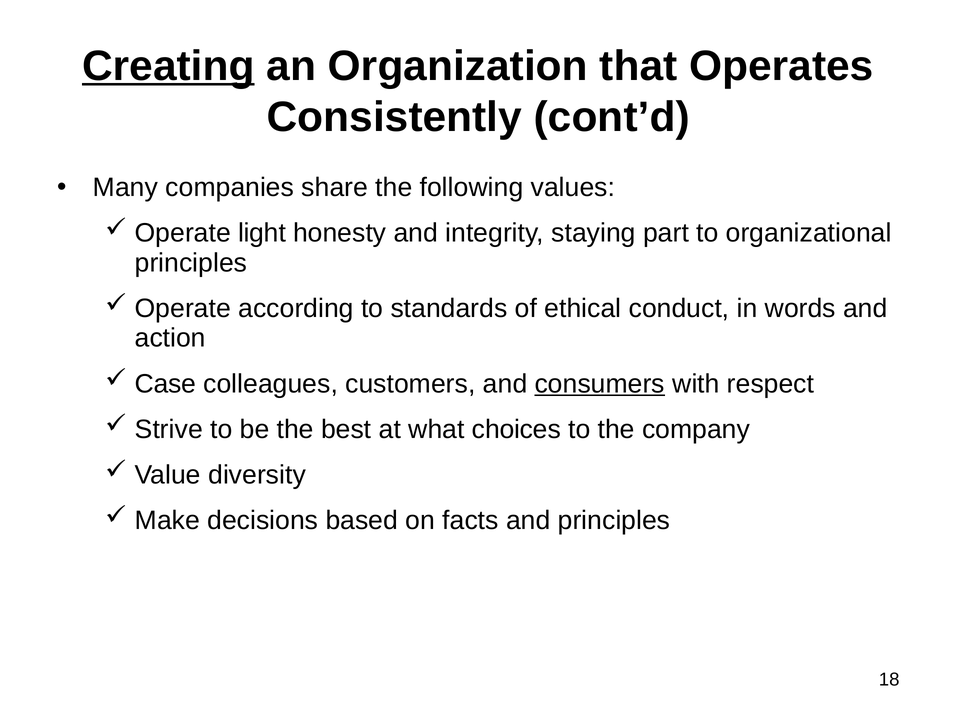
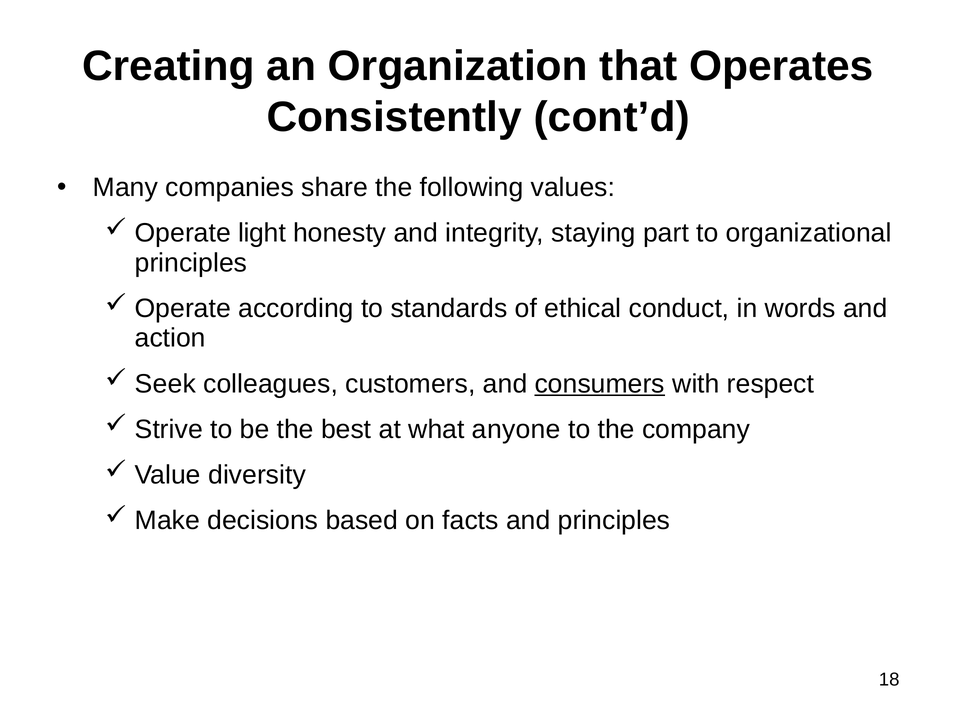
Creating underline: present -> none (168, 66)
Case: Case -> Seek (165, 384)
choices: choices -> anyone (516, 429)
